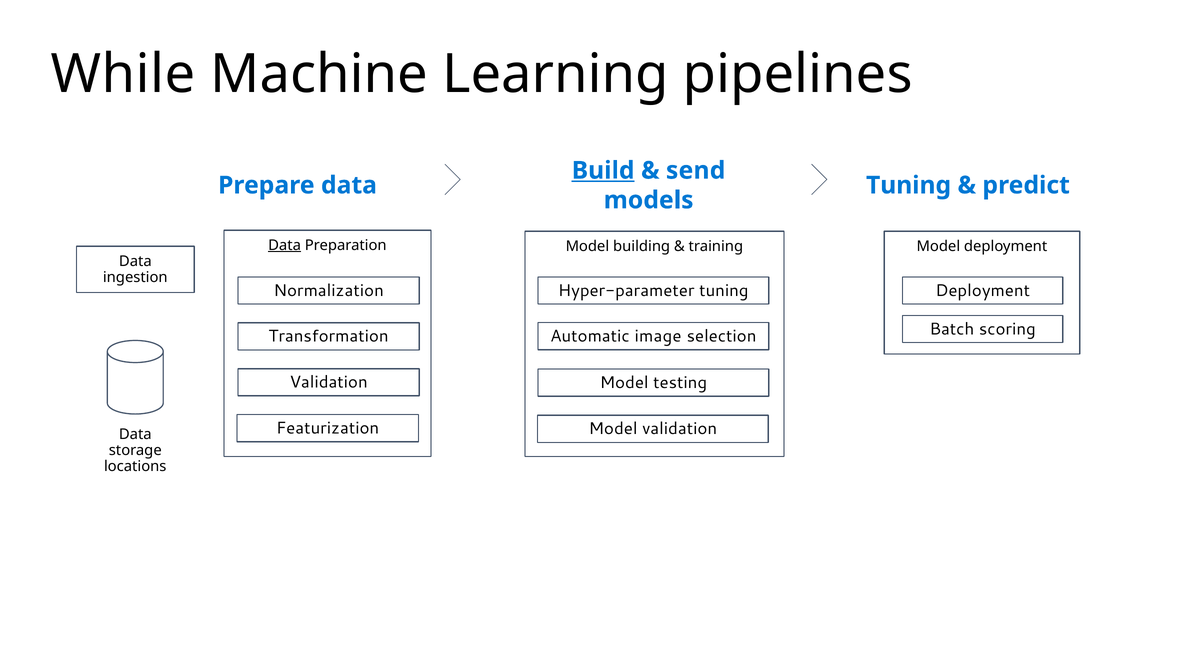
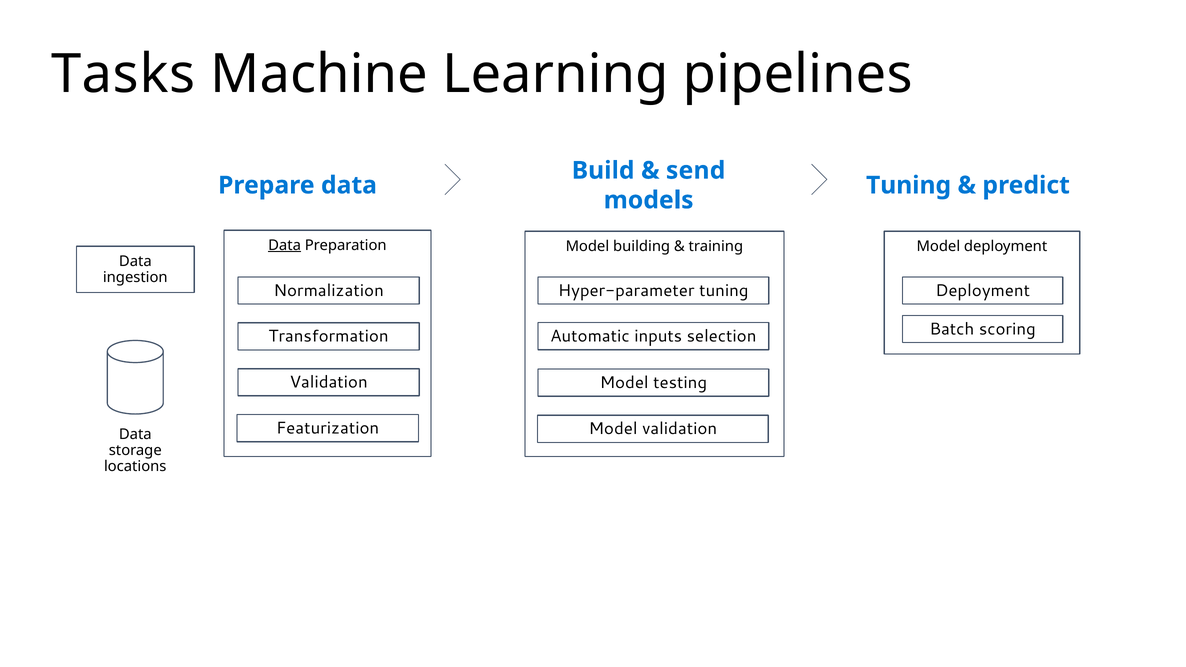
While: While -> Tasks (123, 74)
Build underline: present -> none (603, 171)
image: image -> inputs (658, 336)
